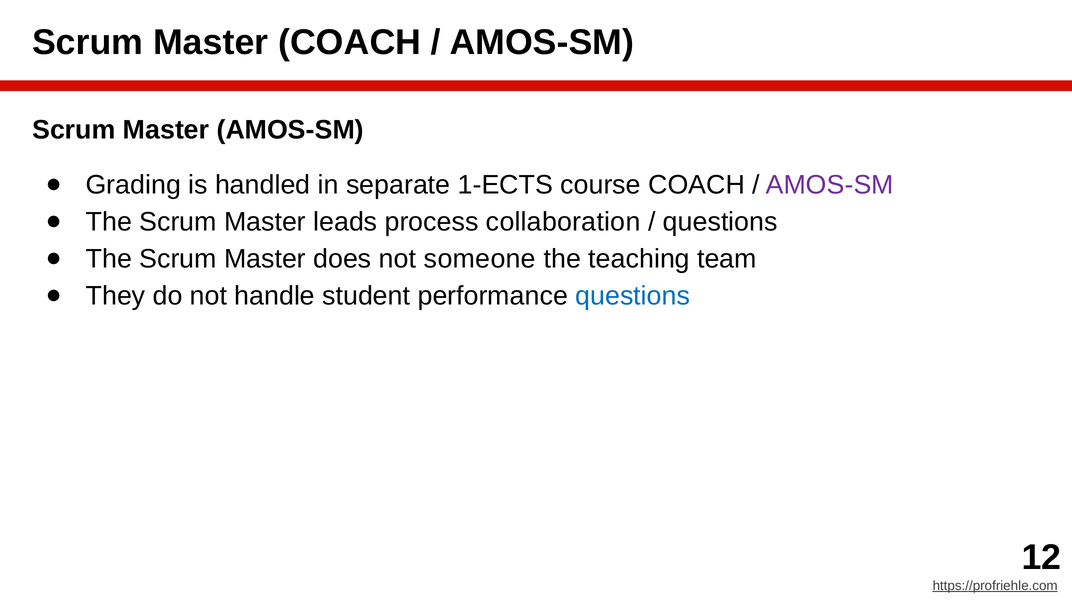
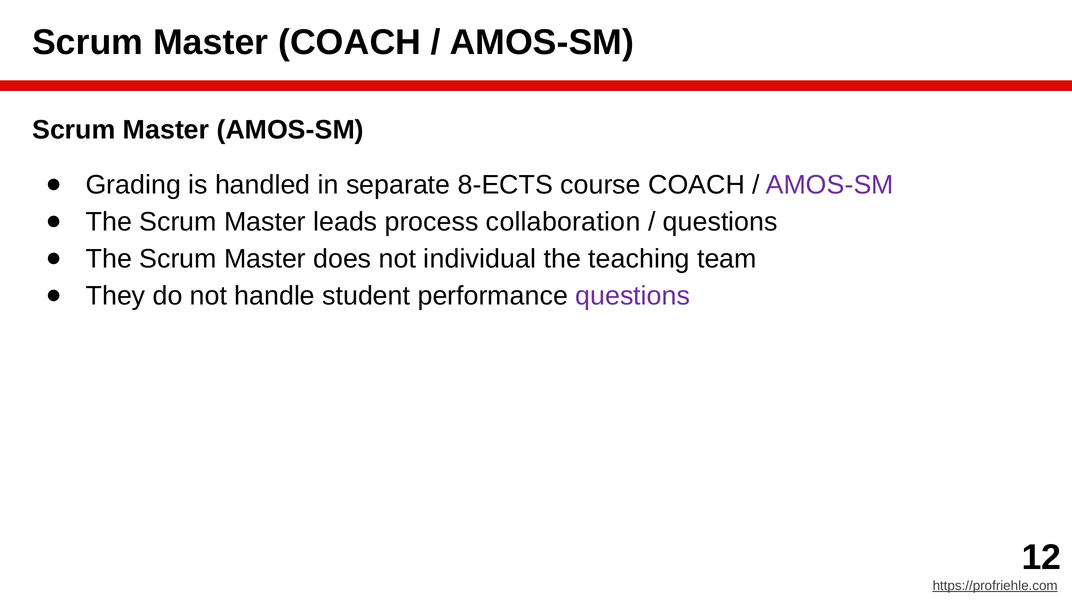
1-ECTS: 1-ECTS -> 8-ECTS (505, 185)
someone: someone -> individual (480, 259)
questions colour: blue -> purple (633, 296)
